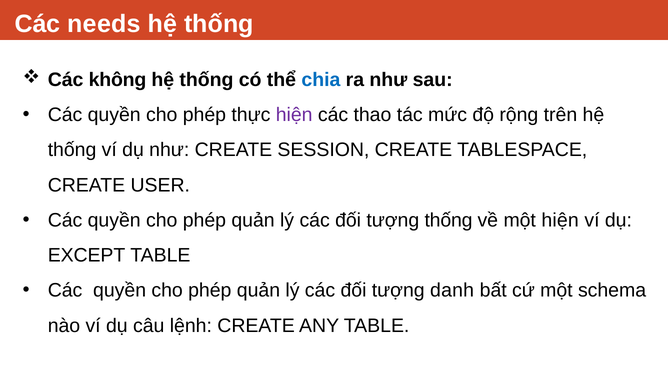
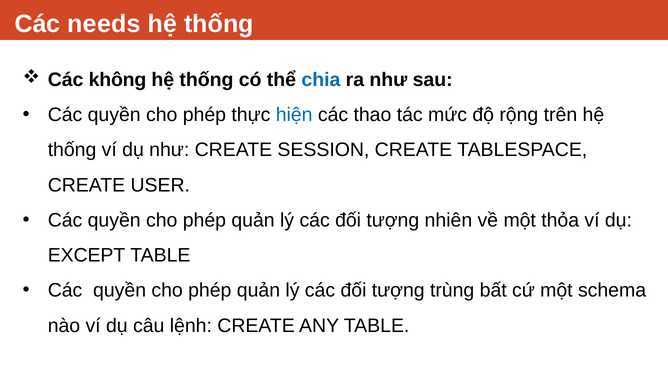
hiện colour: purple -> blue (294, 115)
tượng thống: thống -> nhiên (448, 220)
một hiện: hiện -> thỏa (560, 220)
danh: danh -> trùng (452, 290)
